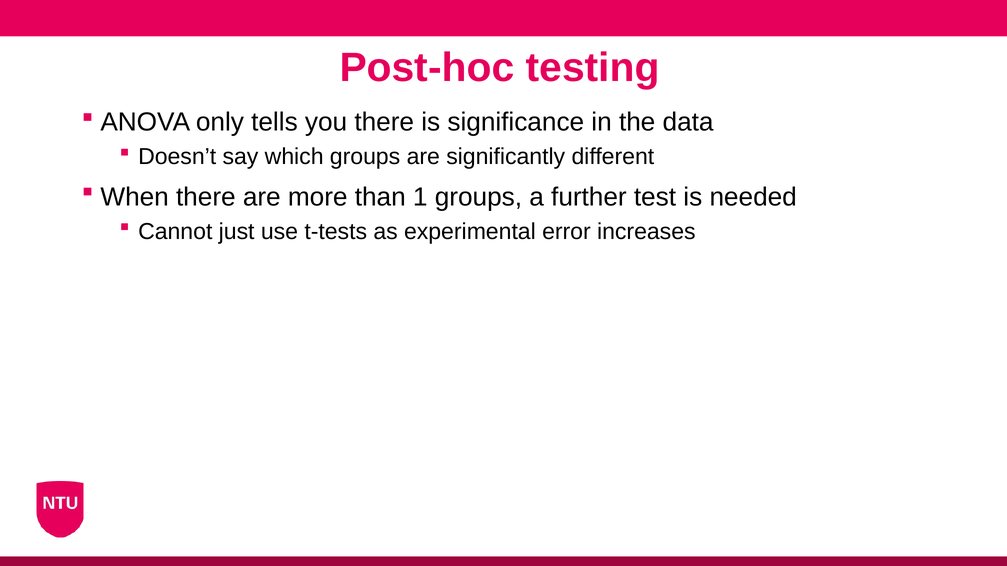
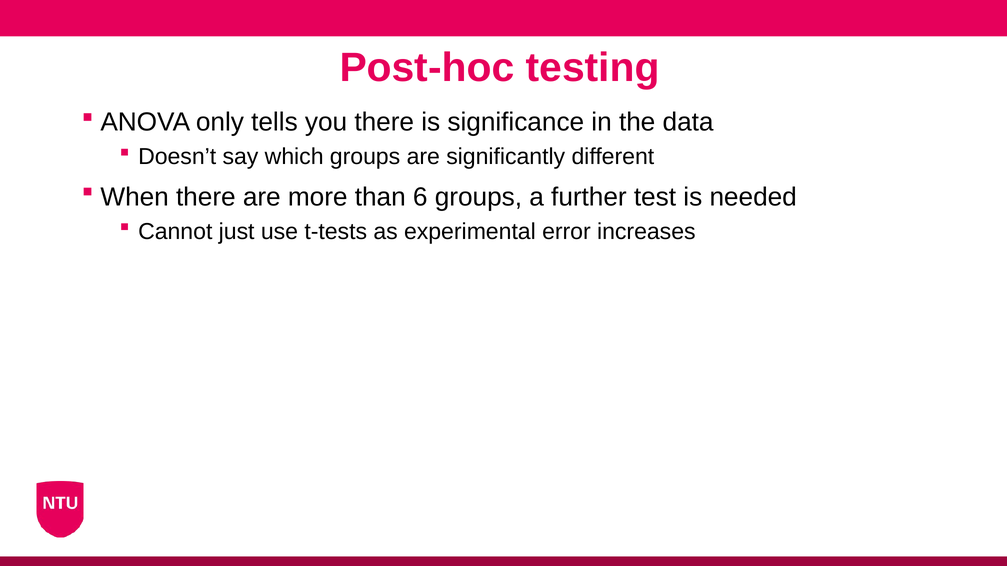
1: 1 -> 6 (420, 197)
